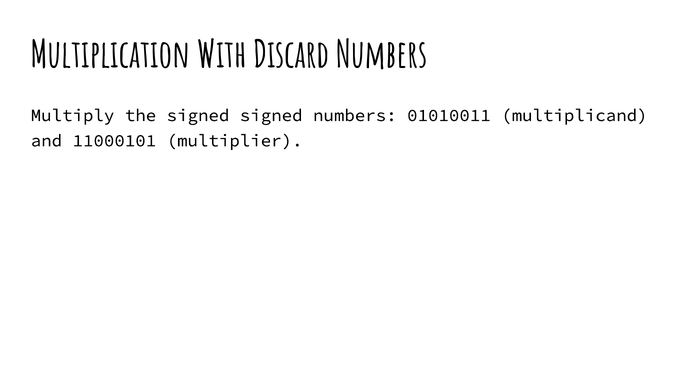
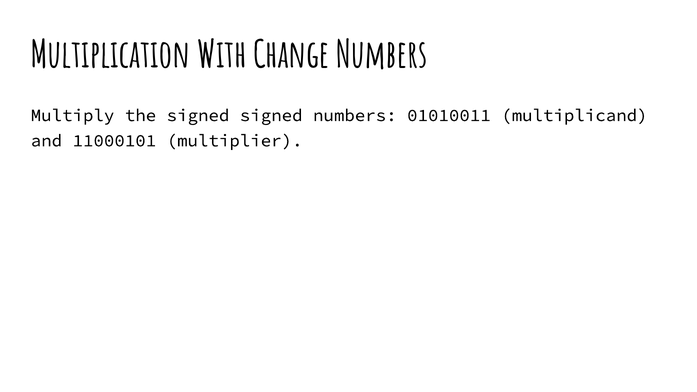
Discard: Discard -> Change (291, 55)
